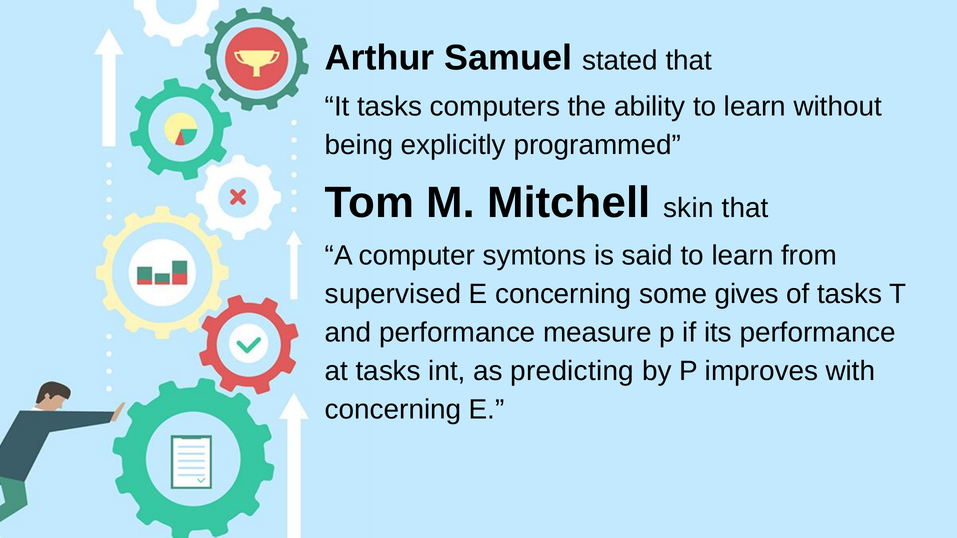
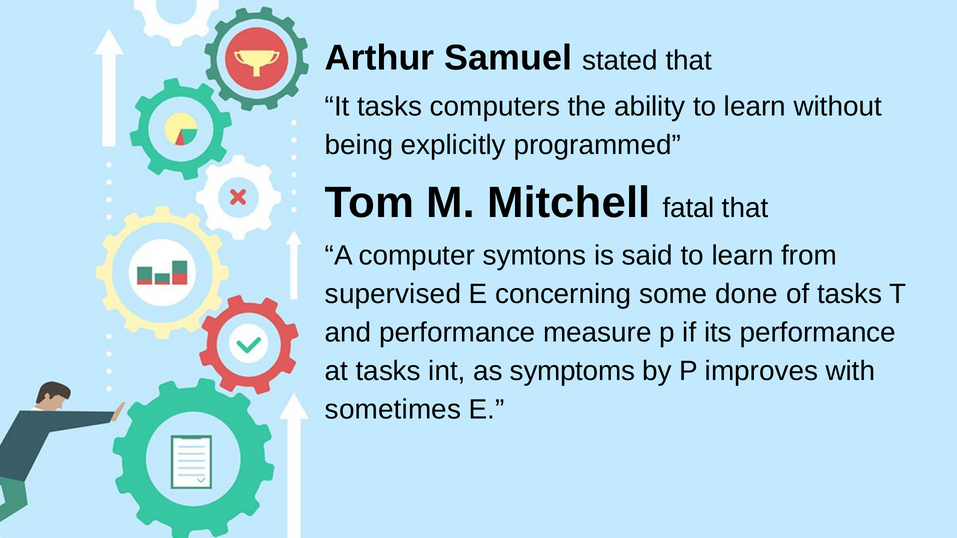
skin: skin -> fatal (689, 208)
gives: gives -> done (747, 294)
predicting: predicting -> symptoms (573, 371)
concerning: concerning -> sometimes (393, 410)
